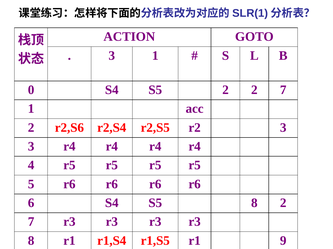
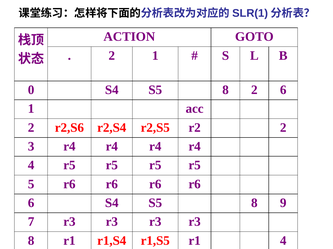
3: 3 -> 2 (112, 56)
0 S4 S5 2: 2 -> 8 (225, 90)
7: 7 -> 6 (283, 90)
r2 3: 3 -> 2 (283, 128)
8 2: 2 -> 9 (283, 203)
r1 9: 9 -> 4 (283, 241)
